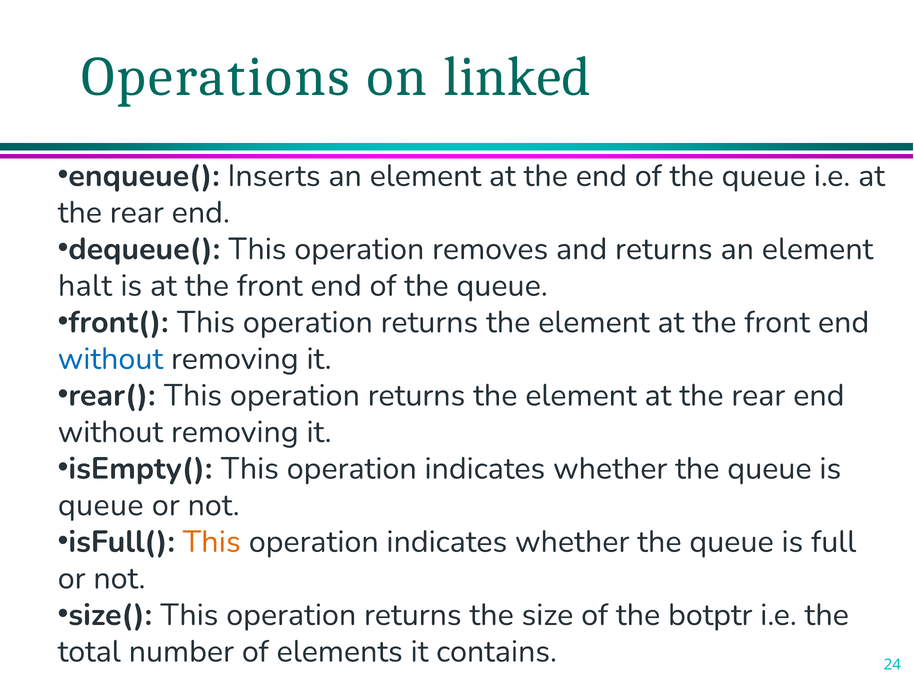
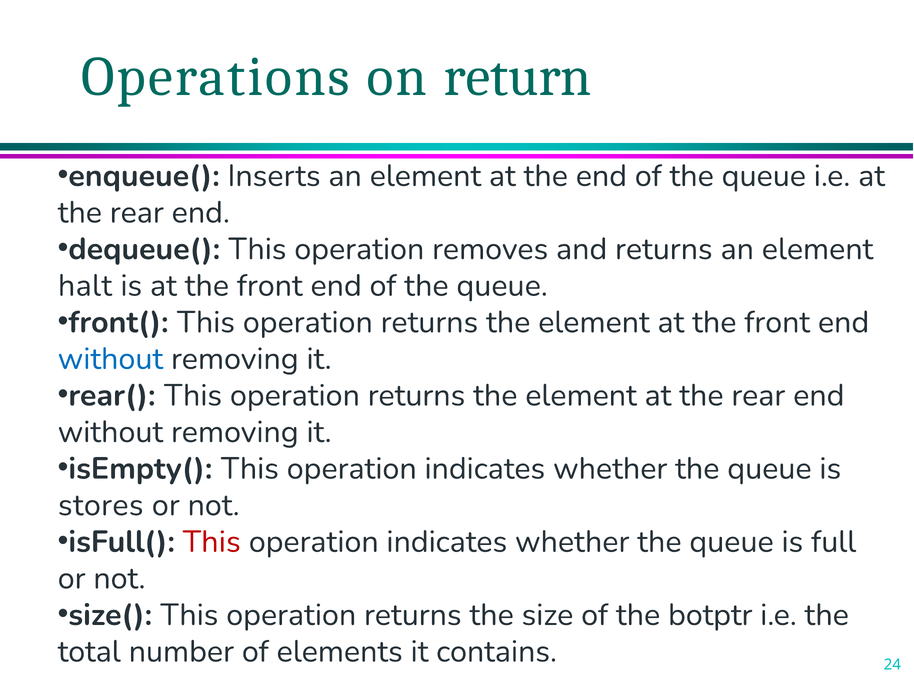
linked: linked -> return (518, 77)
queue: queue -> stores (101, 505)
This colour: orange -> red (212, 541)
